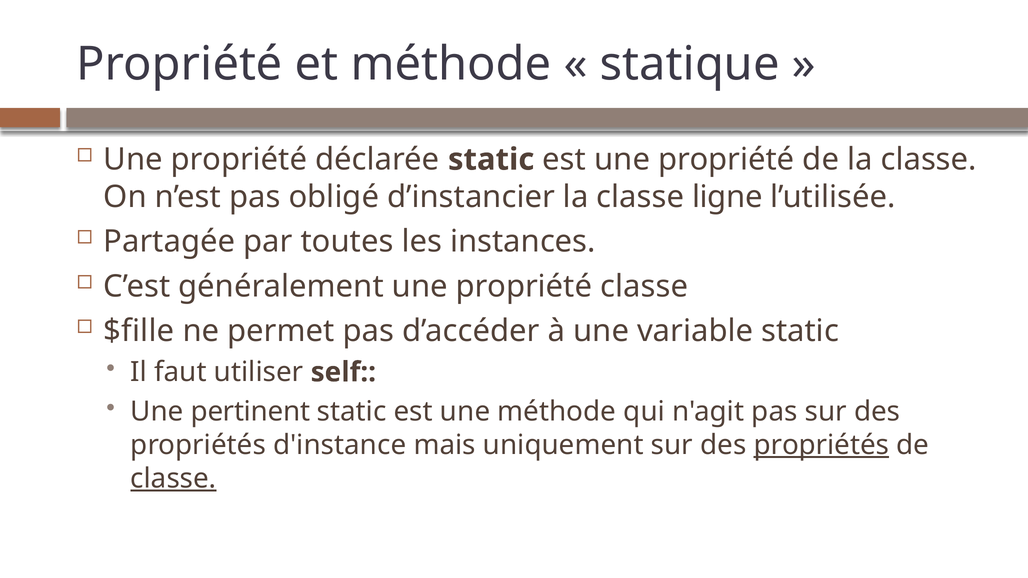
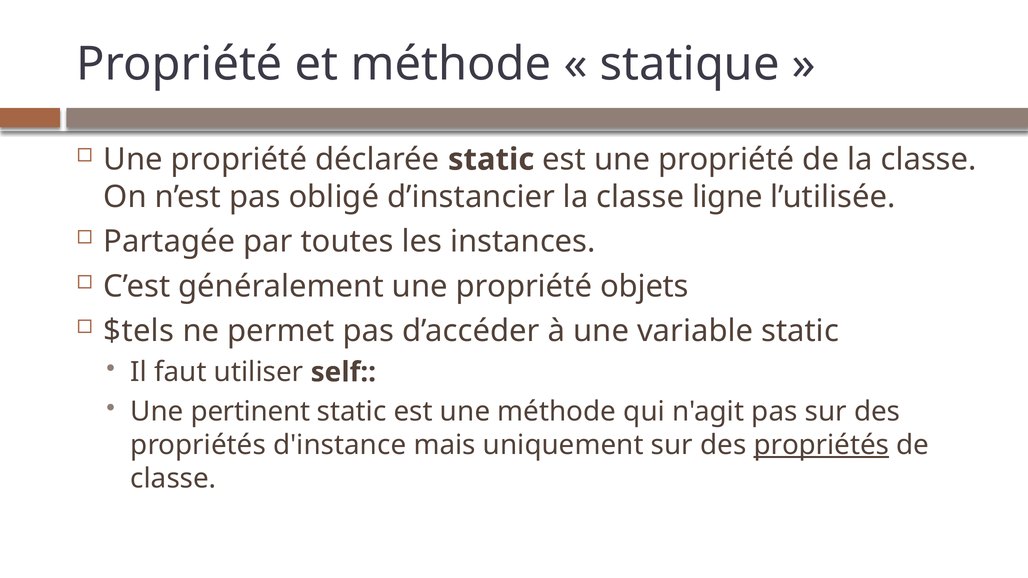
propriété classe: classe -> objets (644, 286)
$fille: $fille -> $tels (139, 331)
classe underline: present -> none (173, 479)
